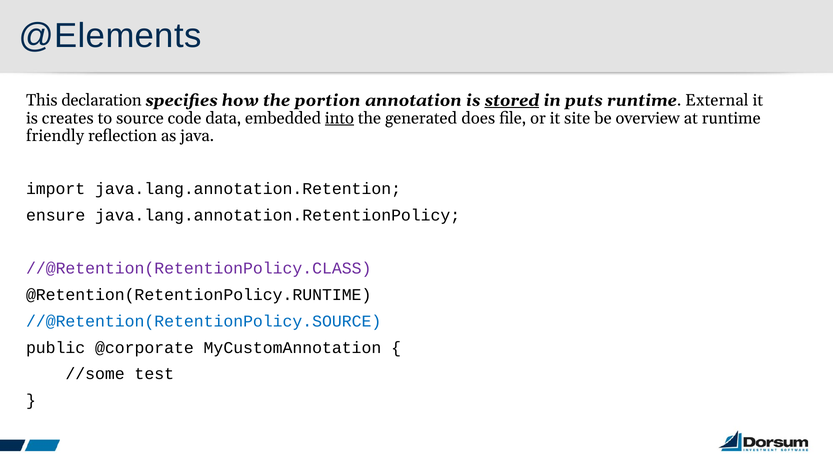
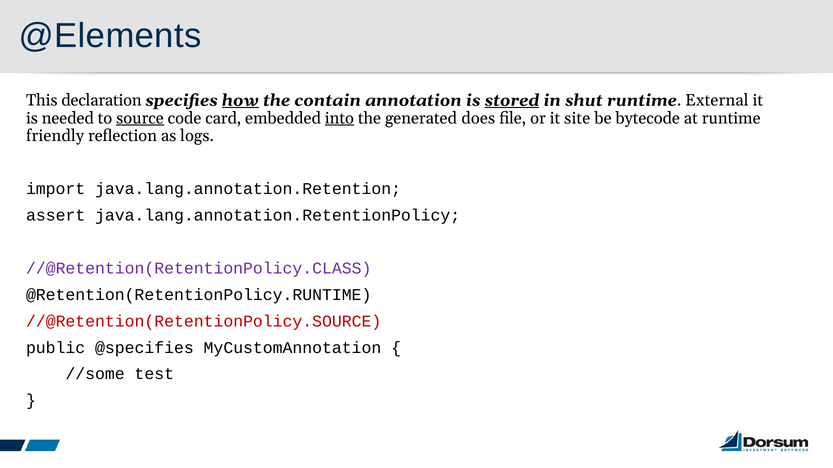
how underline: none -> present (240, 100)
portion: portion -> contain (328, 100)
puts: puts -> shut (584, 100)
creates: creates -> needed (68, 118)
source underline: none -> present (140, 118)
data: data -> card (223, 118)
overview: overview -> bytecode (648, 118)
java: java -> logs (197, 136)
ensure: ensure -> assert (56, 216)
//@Retention(RetentionPolicy.SOURCE colour: blue -> red (204, 322)
@corporate: @corporate -> @specifies (144, 348)
